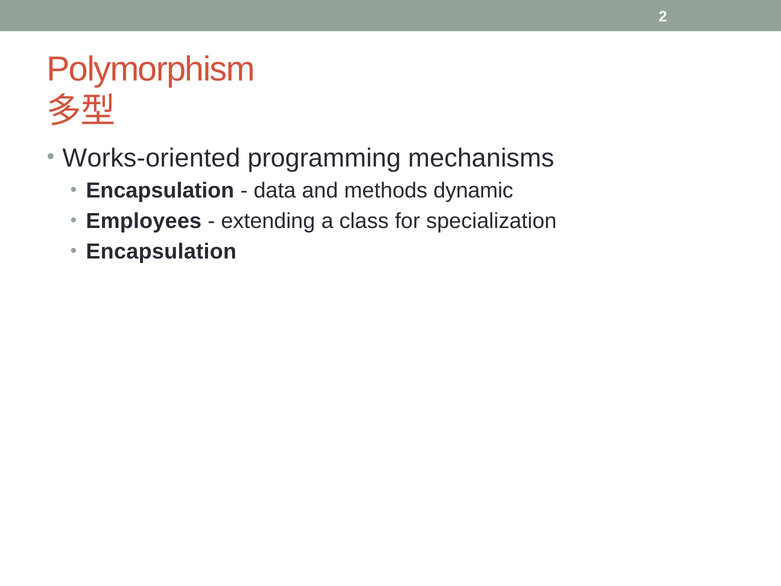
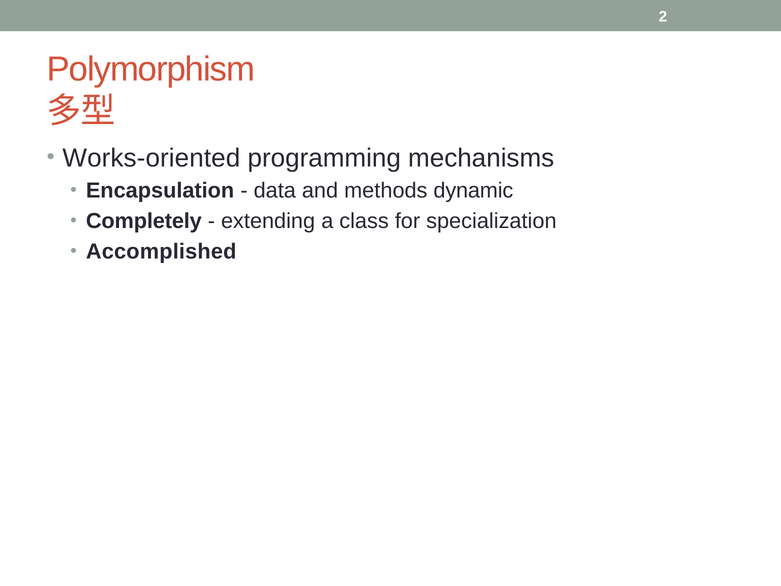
Employees: Employees -> Completely (144, 221)
Encapsulation: Encapsulation -> Accomplished (161, 252)
